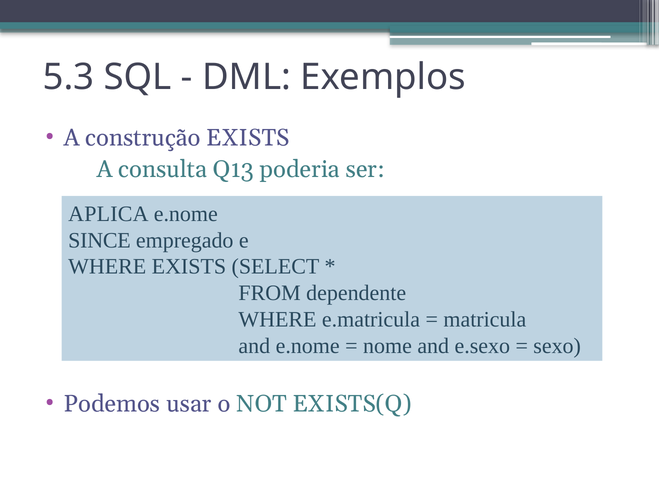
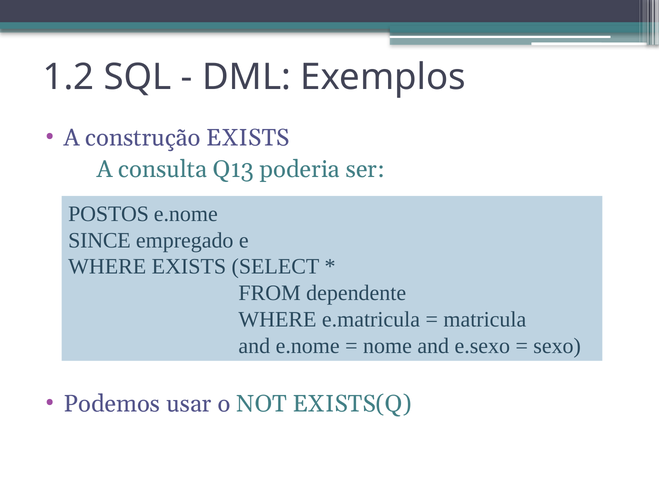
5.3: 5.3 -> 1.2 (68, 77)
APLICA: APLICA -> POSTOS (109, 214)
